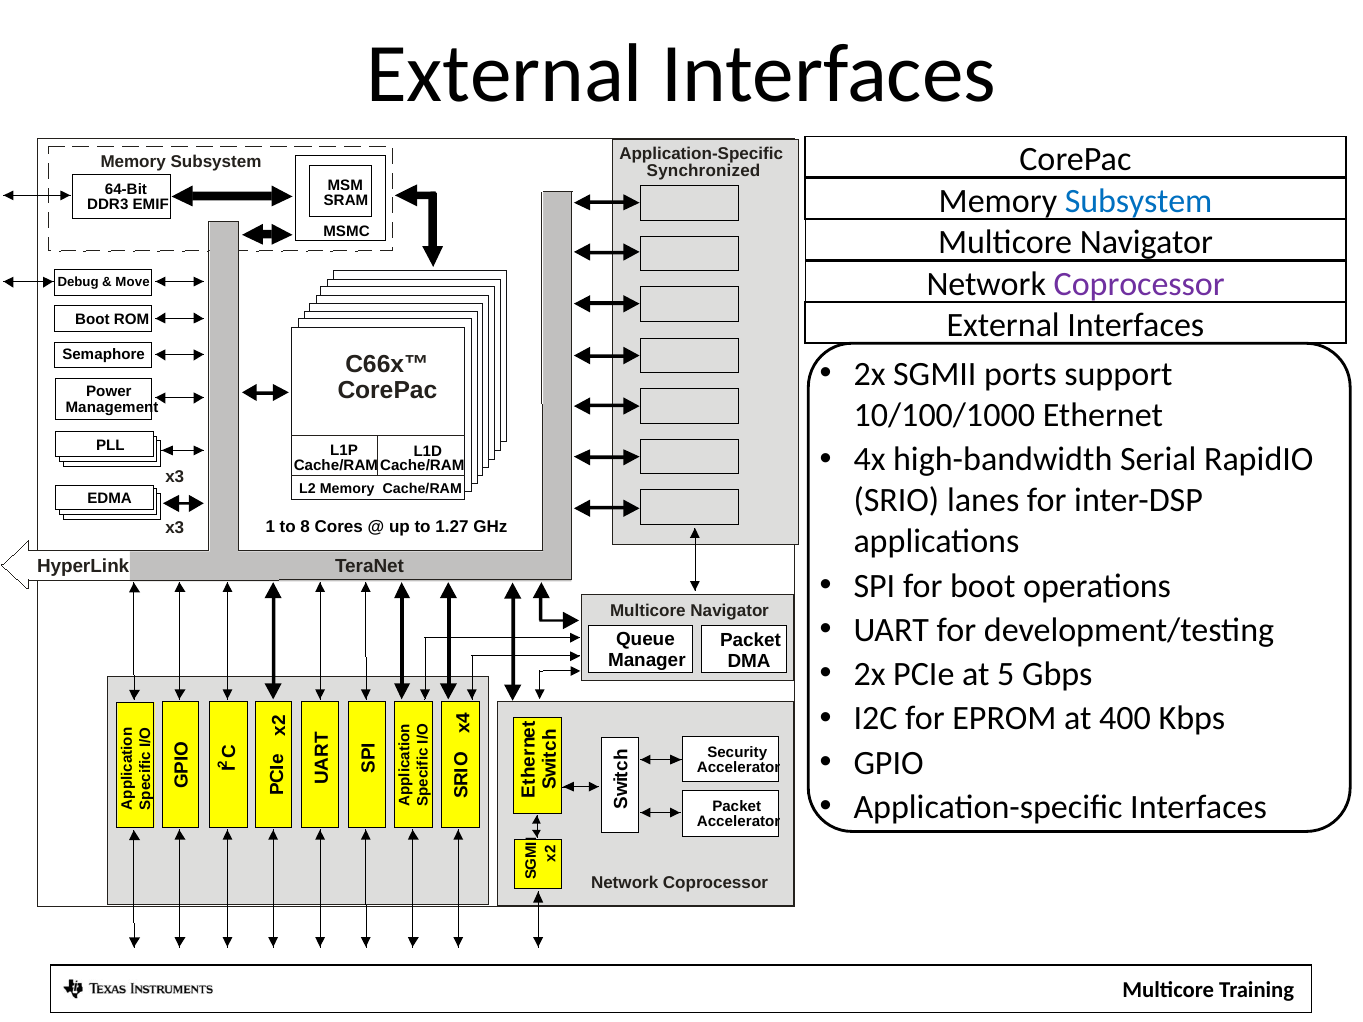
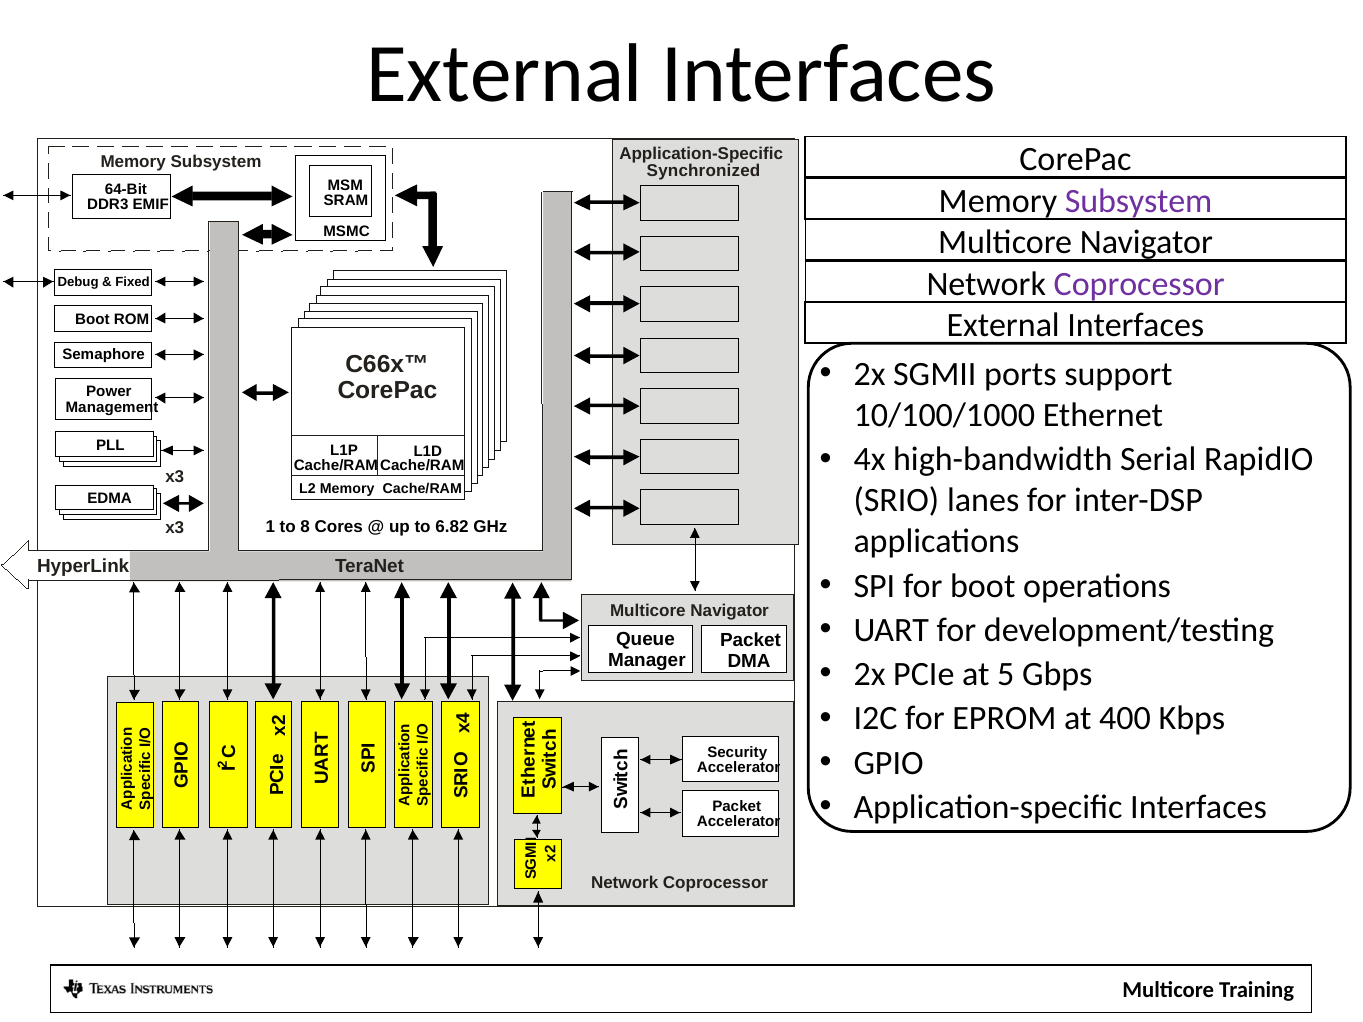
Subsystem colour: blue -> purple (1139, 201)
Move: Move -> Fixed (133, 282)
1.27: 1.27 -> 6.82 (452, 527)
